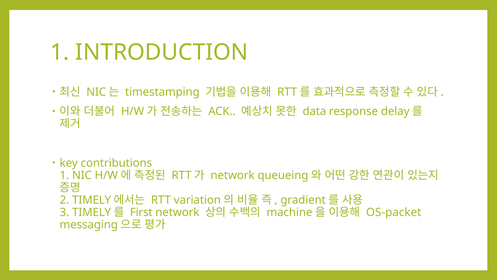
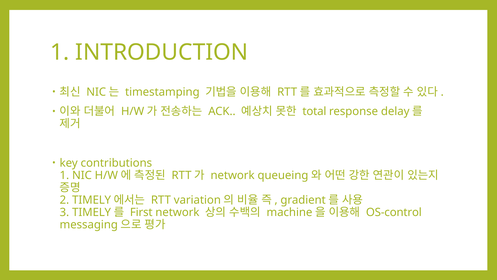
data: data -> total (314, 111)
OS-packet: OS-packet -> OS-control (394, 212)
